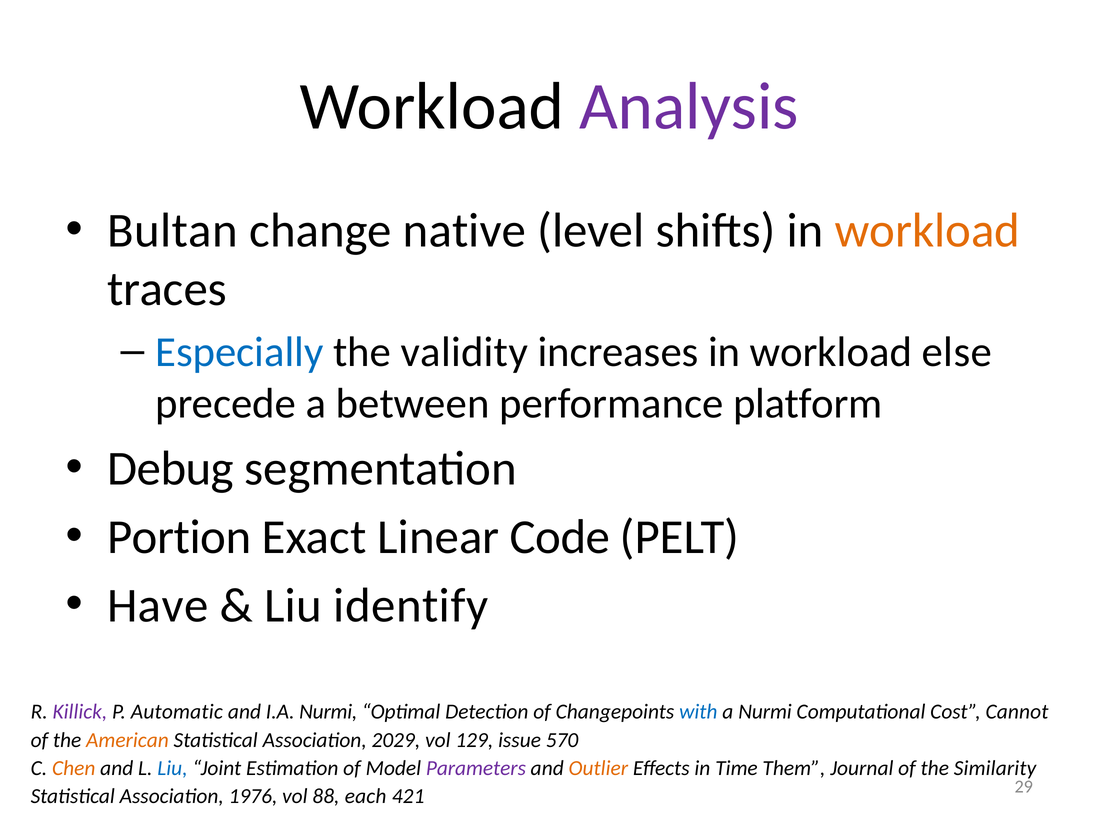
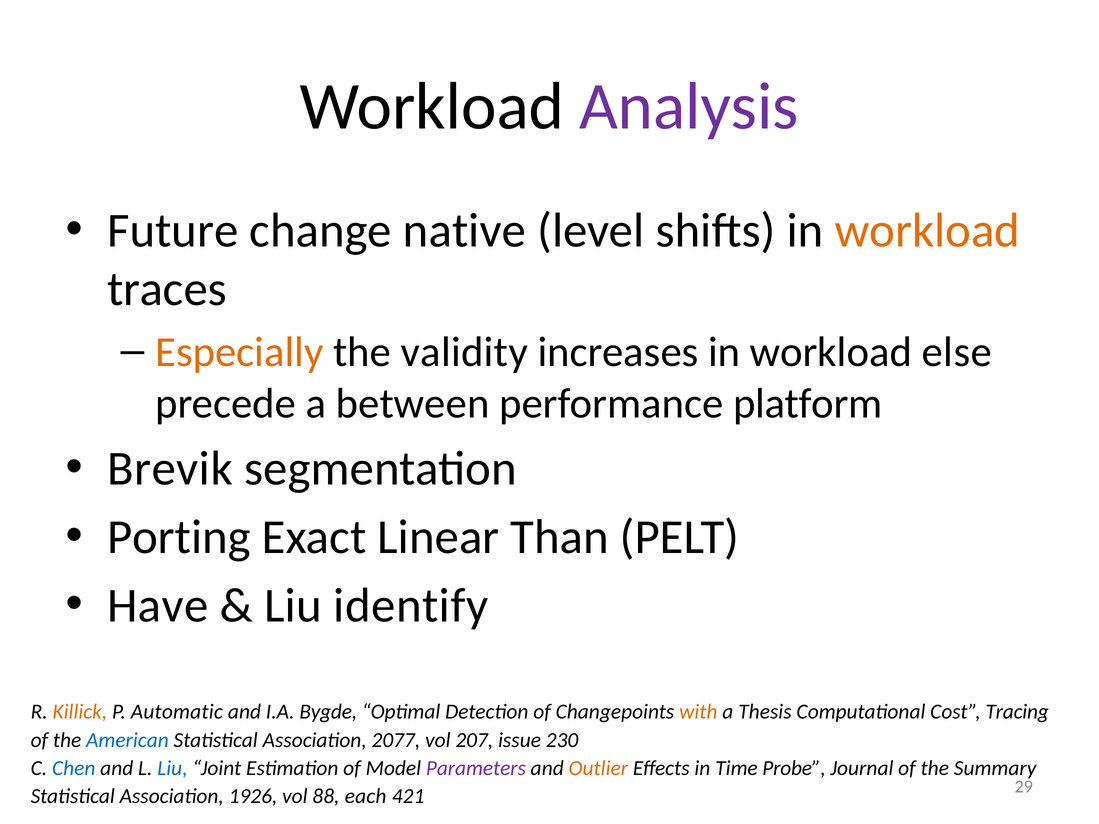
Bultan: Bultan -> Future (173, 231)
Especially colour: blue -> orange (239, 352)
Debug: Debug -> Brevik (170, 469)
Portion: Portion -> Porting (179, 537)
Code: Code -> Than (560, 537)
Killick colour: purple -> orange (80, 712)
I.A Nurmi: Nurmi -> Bygde (328, 712)
with colour: blue -> orange (698, 712)
a Nurmi: Nurmi -> Thesis (765, 712)
Cannot: Cannot -> Tracing (1017, 712)
American colour: orange -> blue (127, 740)
2029: 2029 -> 2077 (396, 740)
129: 129 -> 207 (474, 740)
570: 570 -> 230 (562, 740)
Chen colour: orange -> blue (74, 768)
Them: Them -> Probe (794, 768)
Similarity: Similarity -> Summary (995, 768)
1976: 1976 -> 1926 (253, 797)
